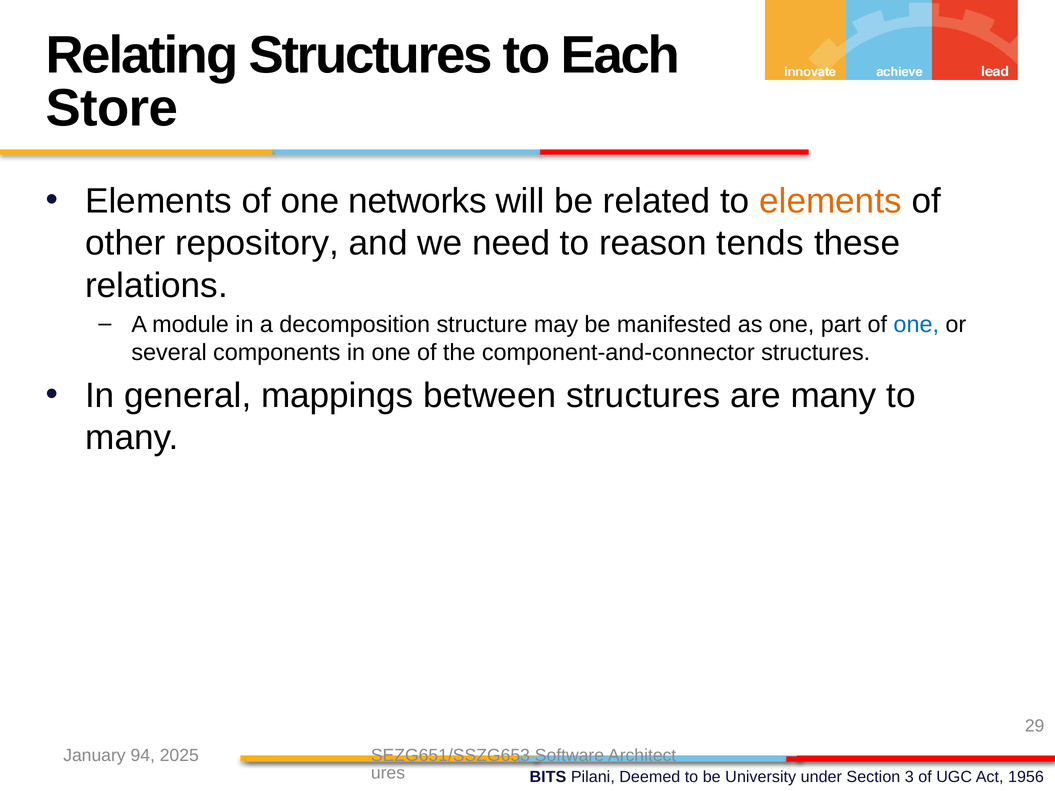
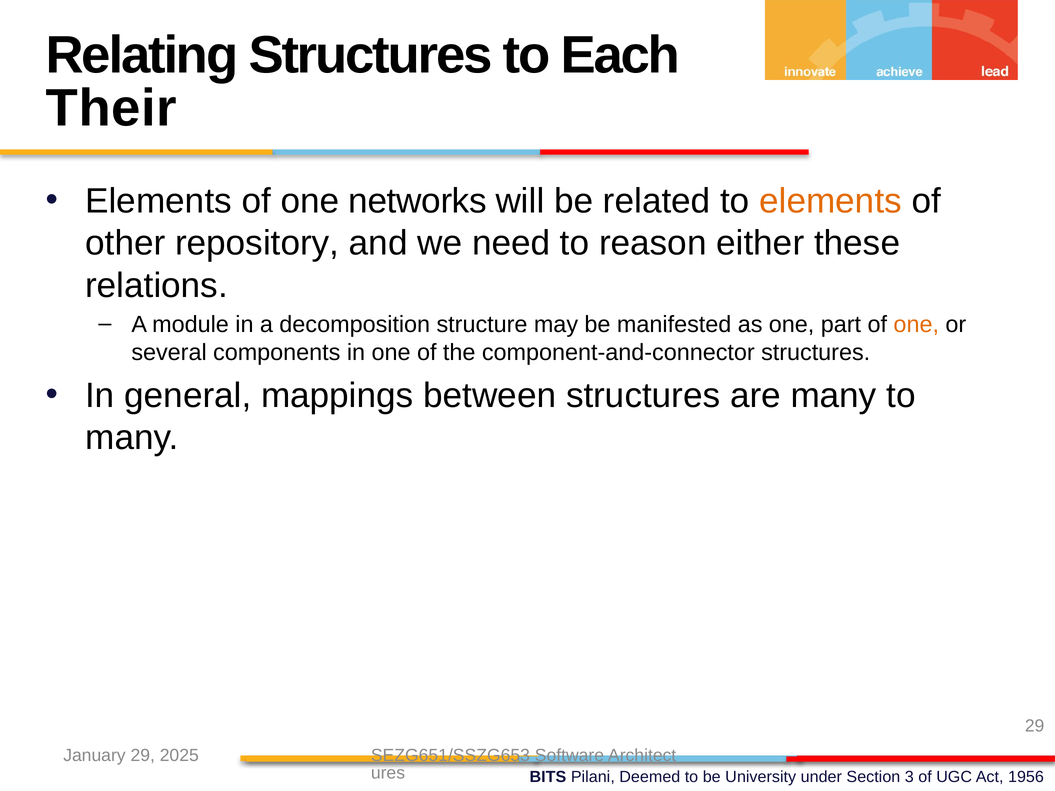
Store: Store -> Their (111, 108)
tends: tends -> either (760, 243)
one colour: blue -> orange (916, 325)
January 94: 94 -> 29 (143, 756)
